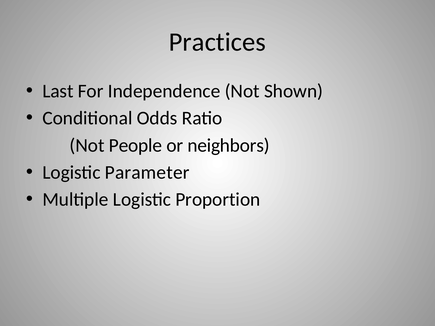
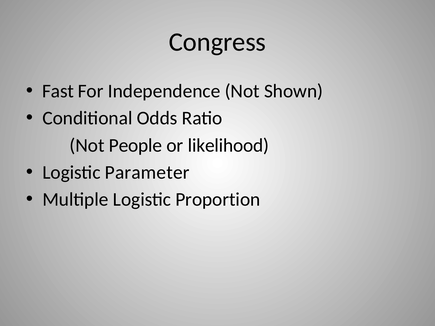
Practices: Practices -> Congress (217, 42)
Last: Last -> Fast (58, 91)
neighbors: neighbors -> likelihood (228, 145)
